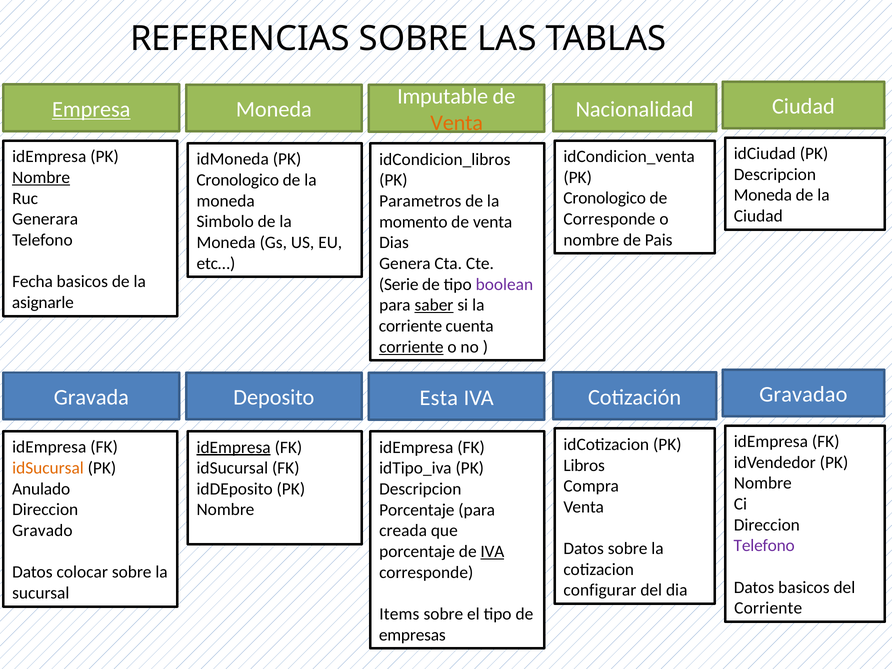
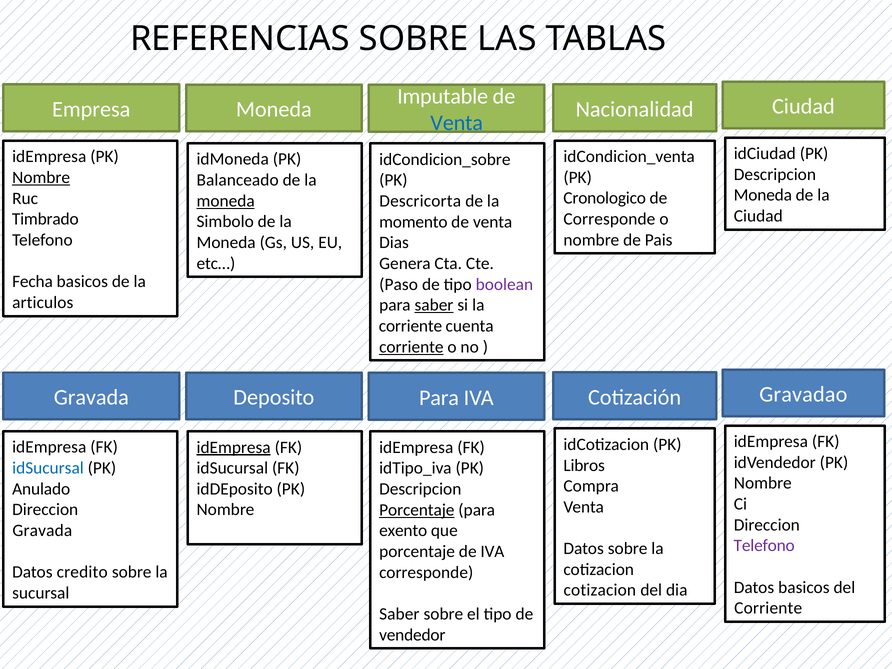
Empresa underline: present -> none (91, 109)
Venta colour: orange -> blue (457, 123)
idCondicion_libros: idCondicion_libros -> idCondicion_sobre (445, 159)
Cronologico: Cronologico -> Balanceado (238, 180)
moneda underline: none -> present (226, 201)
Parametros: Parametros -> Descricorta (420, 201)
Generara: Generara -> Timbrado (45, 219)
Serie: Serie -> Paso (399, 284)
asignarle: asignarle -> articulos (43, 302)
Deposito Esta: Esta -> Para (439, 398)
idSucursal colour: orange -> blue (48, 468)
Porcentaje underline: none -> present (417, 510)
Gravado: Gravado -> Gravada (42, 530)
creada: creada -> exento (403, 531)
IVA underline: present -> none (492, 552)
colocar: colocar -> credito (82, 572)
configurar: configurar -> cotizacion (600, 590)
Items: Items -> Saber (399, 614)
empresas: empresas -> vendedor (412, 635)
